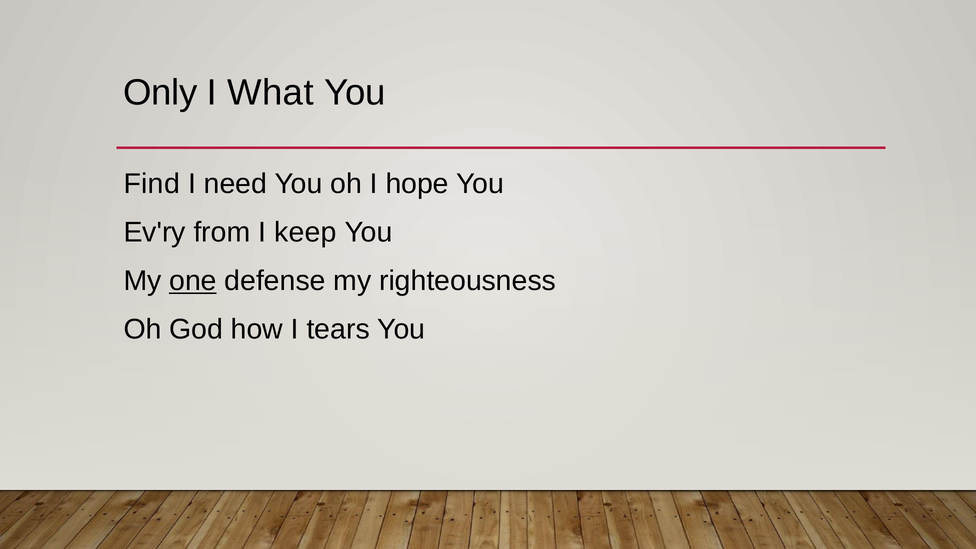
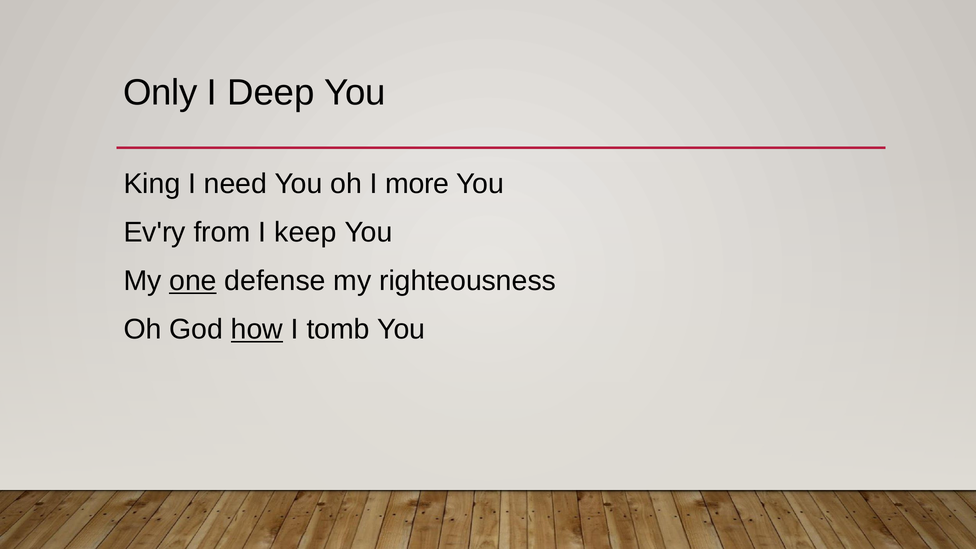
What: What -> Deep (271, 93)
Find: Find -> King (152, 184)
hope: hope -> more (417, 184)
how underline: none -> present (257, 330)
tears: tears -> tomb (338, 330)
